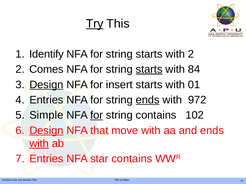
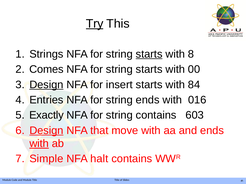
Identify: Identify -> Strings (46, 54)
starts underline: none -> present (149, 54)
with 2: 2 -> 8 (191, 54)
starts underline: present -> none (149, 70)
84: 84 -> 00 (194, 70)
01: 01 -> 84 (194, 85)
ends underline: present -> none (148, 100)
972: 972 -> 016 (197, 100)
Simple: Simple -> Exactly (46, 115)
for underline: present -> none (97, 115)
102: 102 -> 603 (195, 115)
Entries: Entries -> Simple (46, 159)
star: star -> halt (99, 159)
